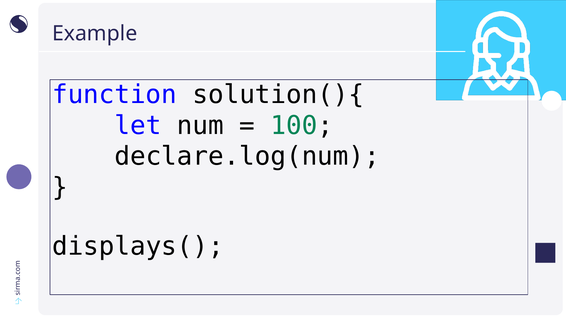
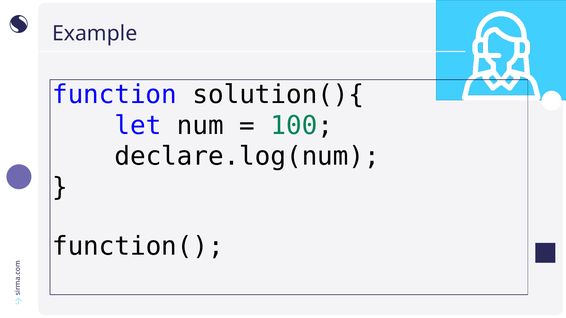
displays(: displays( -> function( (138, 247)
